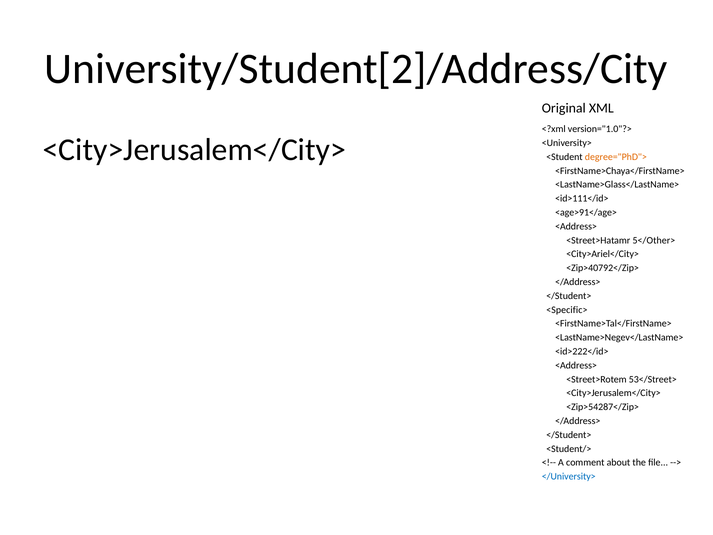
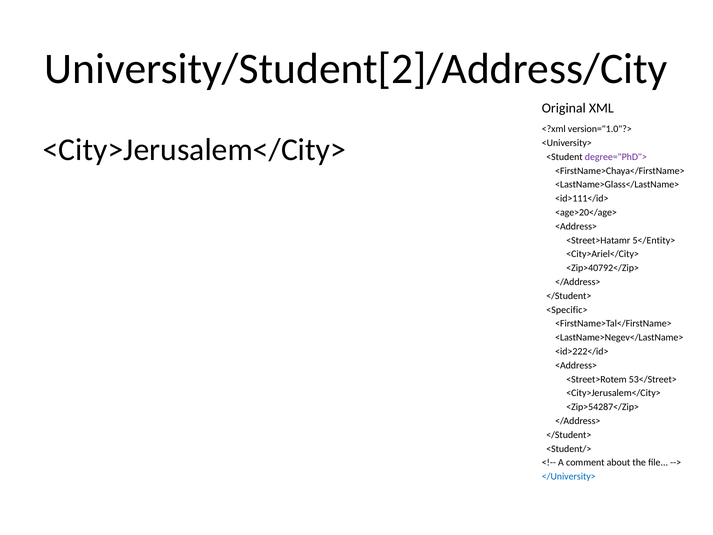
degree="PhD"> colour: orange -> purple (616, 157)
<age>91</age>: <age>91</age> -> <age>20</age> (586, 212)
5</Other>: 5</Other> -> 5</Entity> (654, 240)
